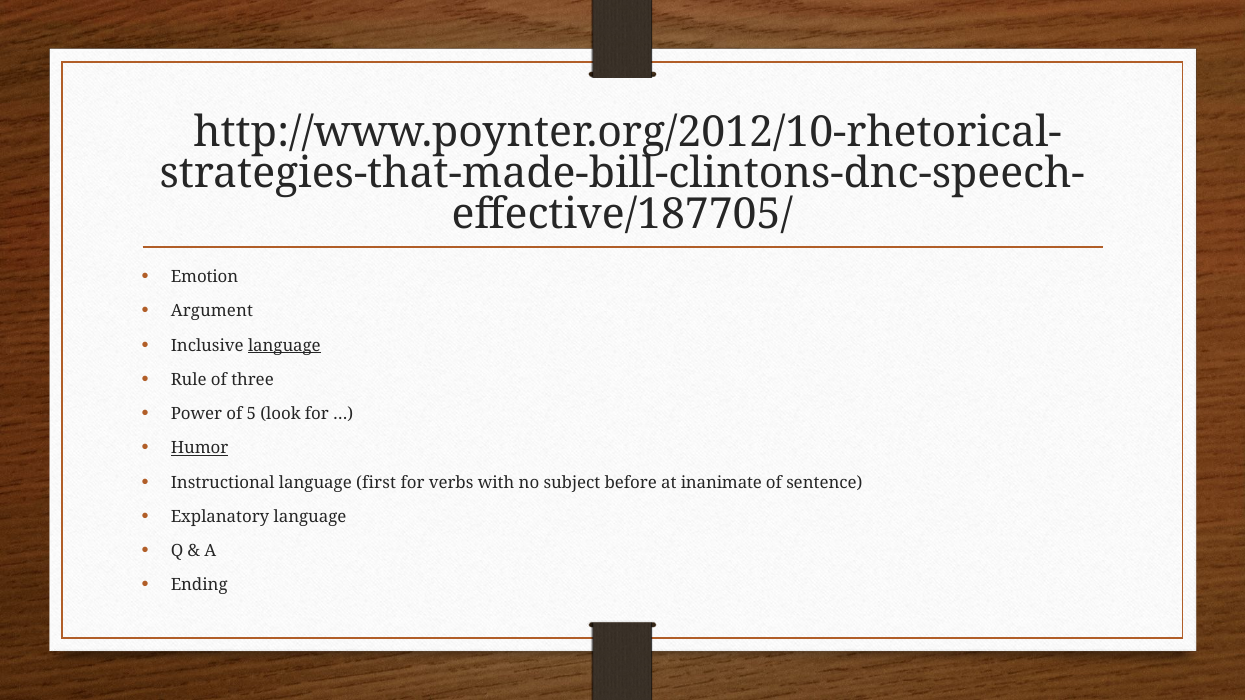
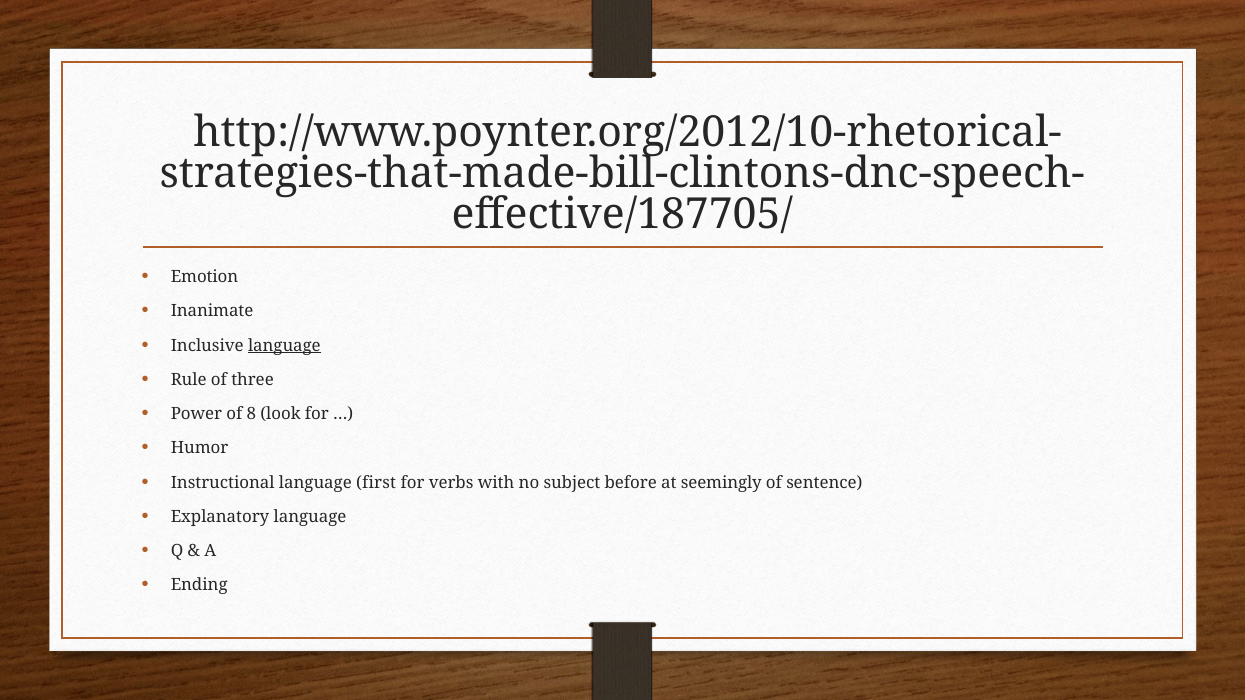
Argument: Argument -> Inanimate (212, 311)
5: 5 -> 8 (251, 414)
Humor underline: present -> none (200, 448)
inanimate: inanimate -> seemingly (721, 483)
